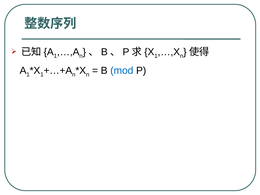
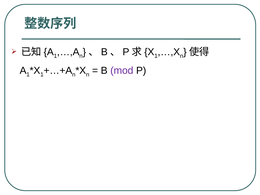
mod colour: blue -> purple (122, 71)
